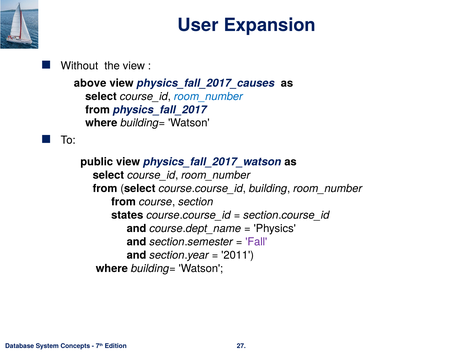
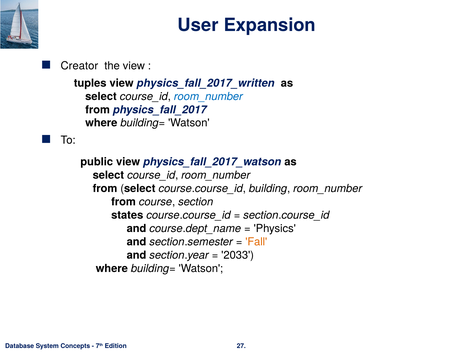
Without: Without -> Creator (79, 66)
above: above -> tuples (90, 83)
physics_fall_2017_causes: physics_fall_2017_causes -> physics_fall_2017_written (206, 83)
Fall colour: purple -> orange (256, 242)
2011: 2011 -> 2033 (238, 255)
